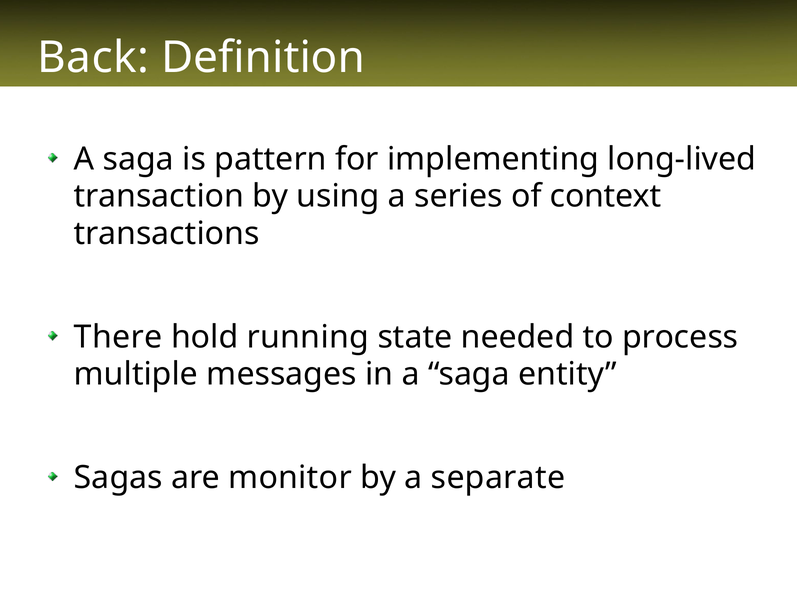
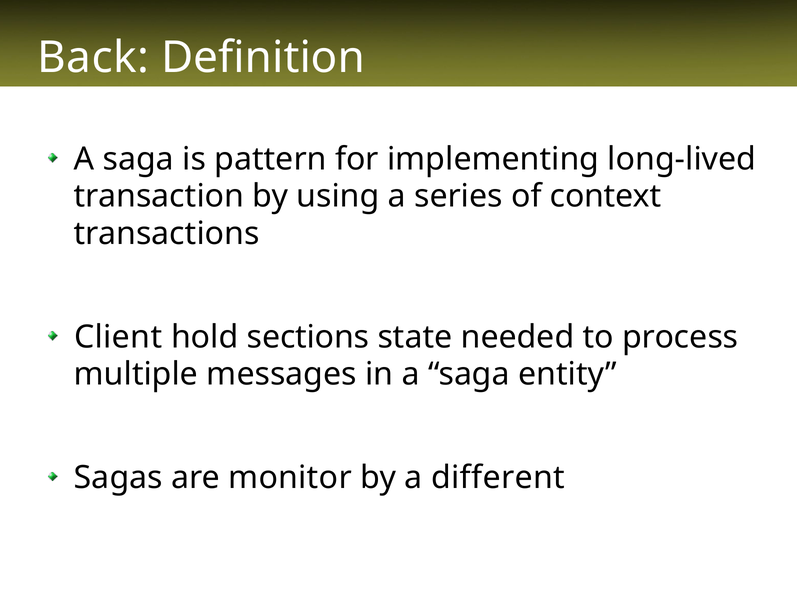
There: There -> Client (118, 337)
running: running -> sections (308, 337)
separate: separate -> different (498, 478)
